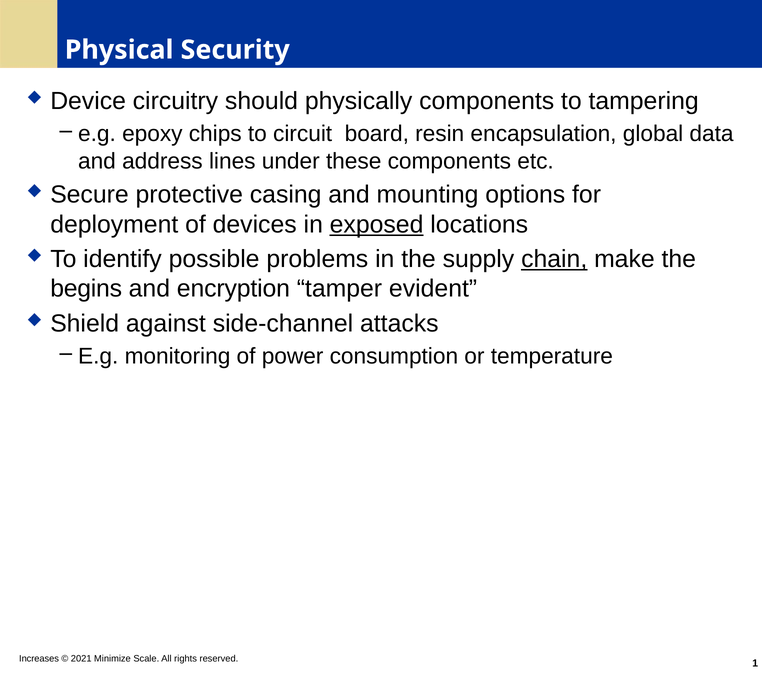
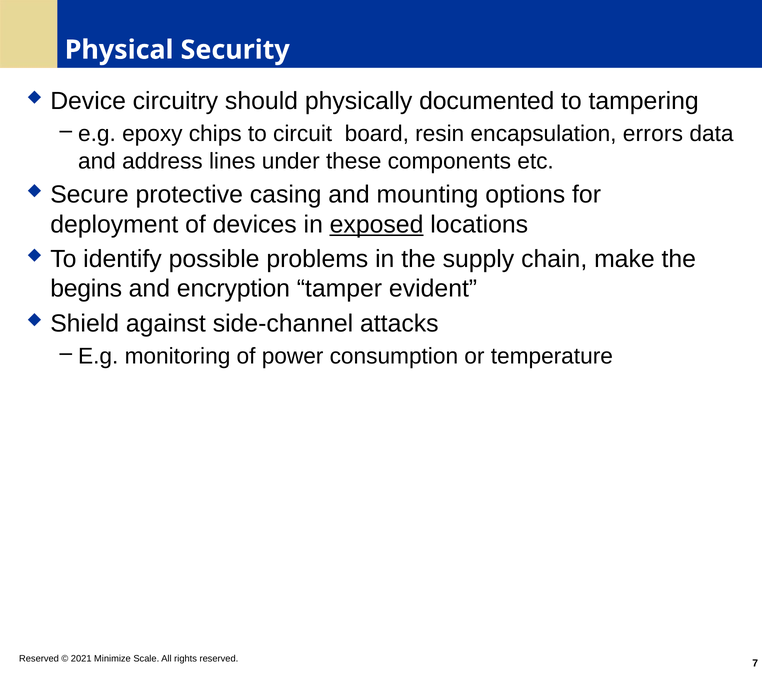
physically components: components -> documented (487, 101)
global: global -> errors (653, 134)
chain underline: present -> none (554, 259)
Increases: Increases -> Reserved (39, 659)
1: 1 -> 7 (755, 664)
